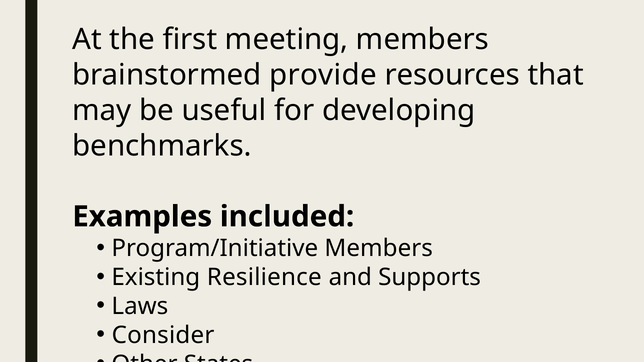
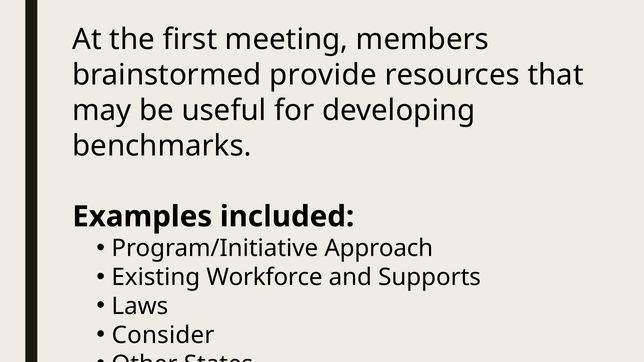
Program/Initiative Members: Members -> Approach (379, 249)
Resilience: Resilience -> Workforce (265, 278)
